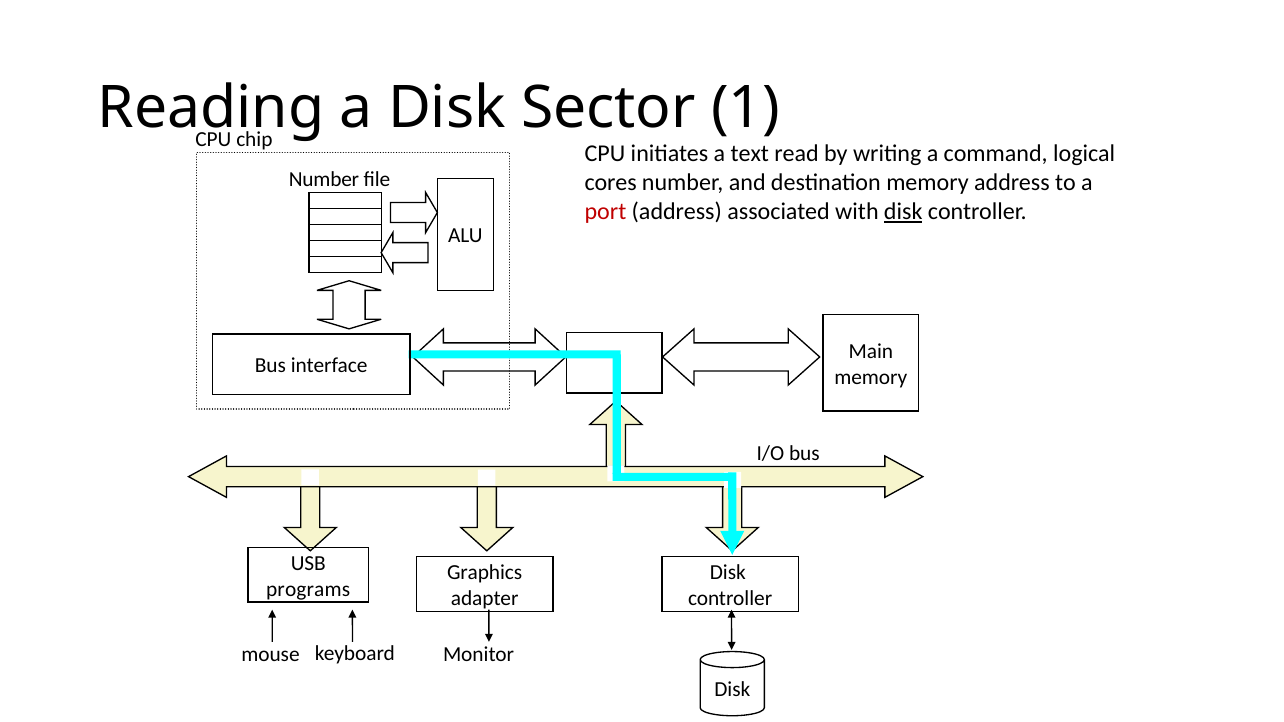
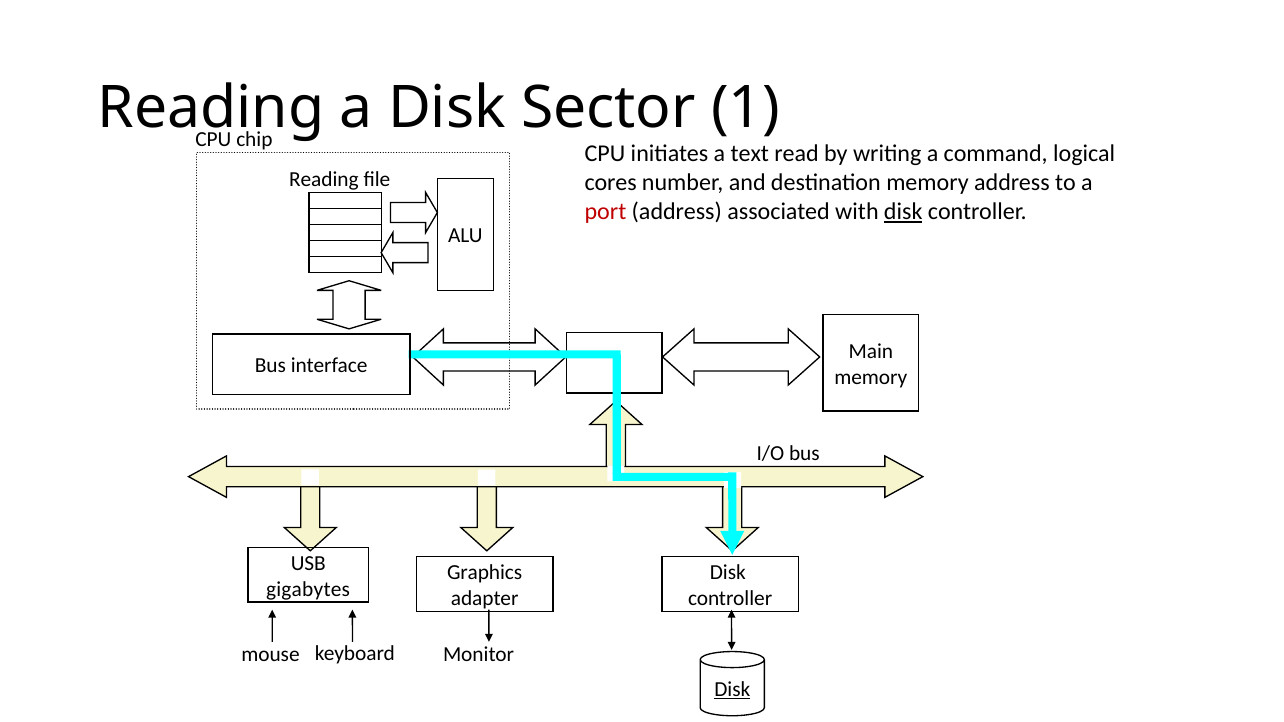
Number: Number -> Reading (324, 180)
programs: programs -> gigabytes (308, 589)
Disk underline: none -> present (732, 689)
